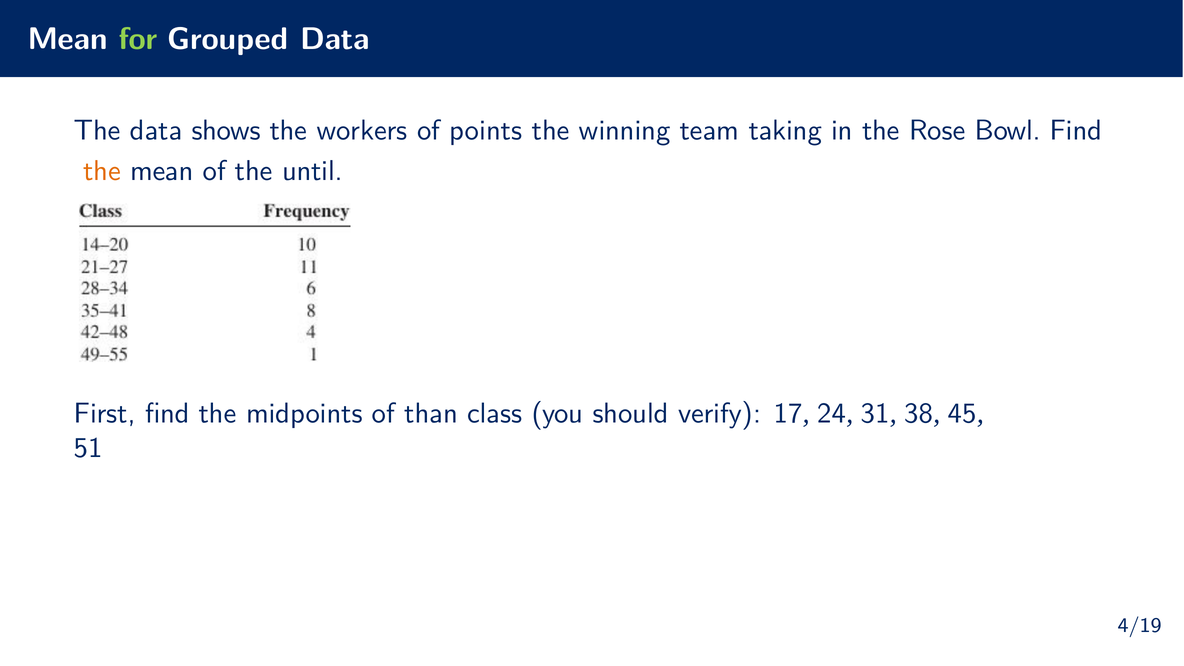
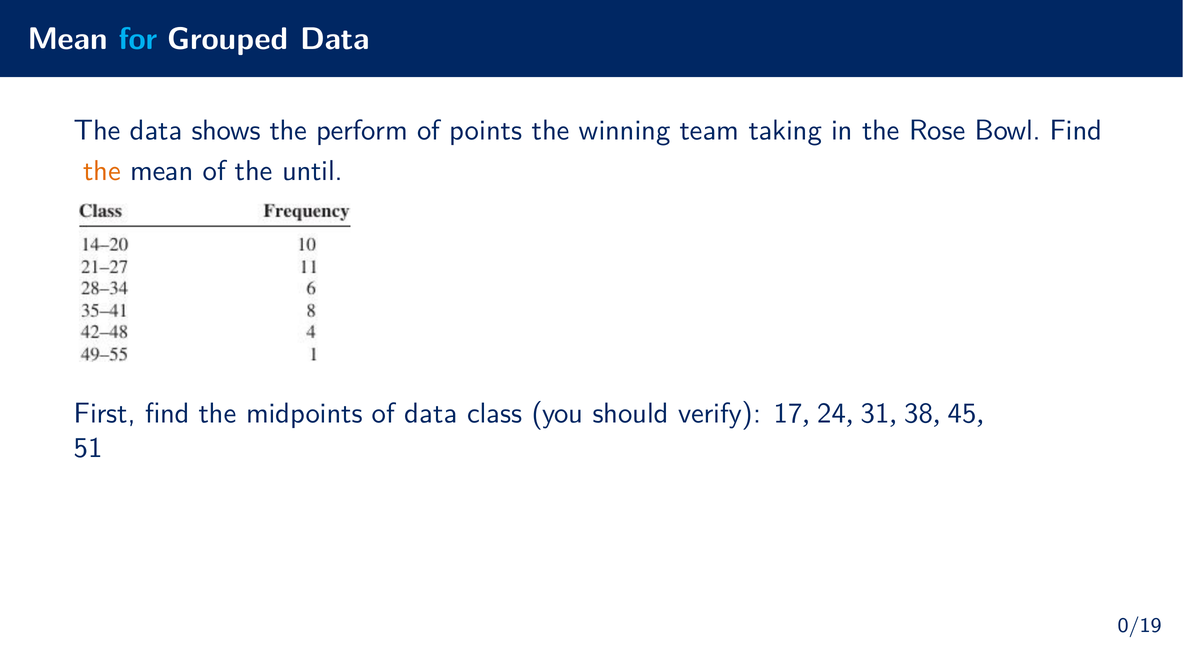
for colour: light green -> light blue (138, 39)
workers: workers -> perform (362, 130)
of than: than -> data (431, 414)
4/19: 4/19 -> 0/19 (1140, 626)
